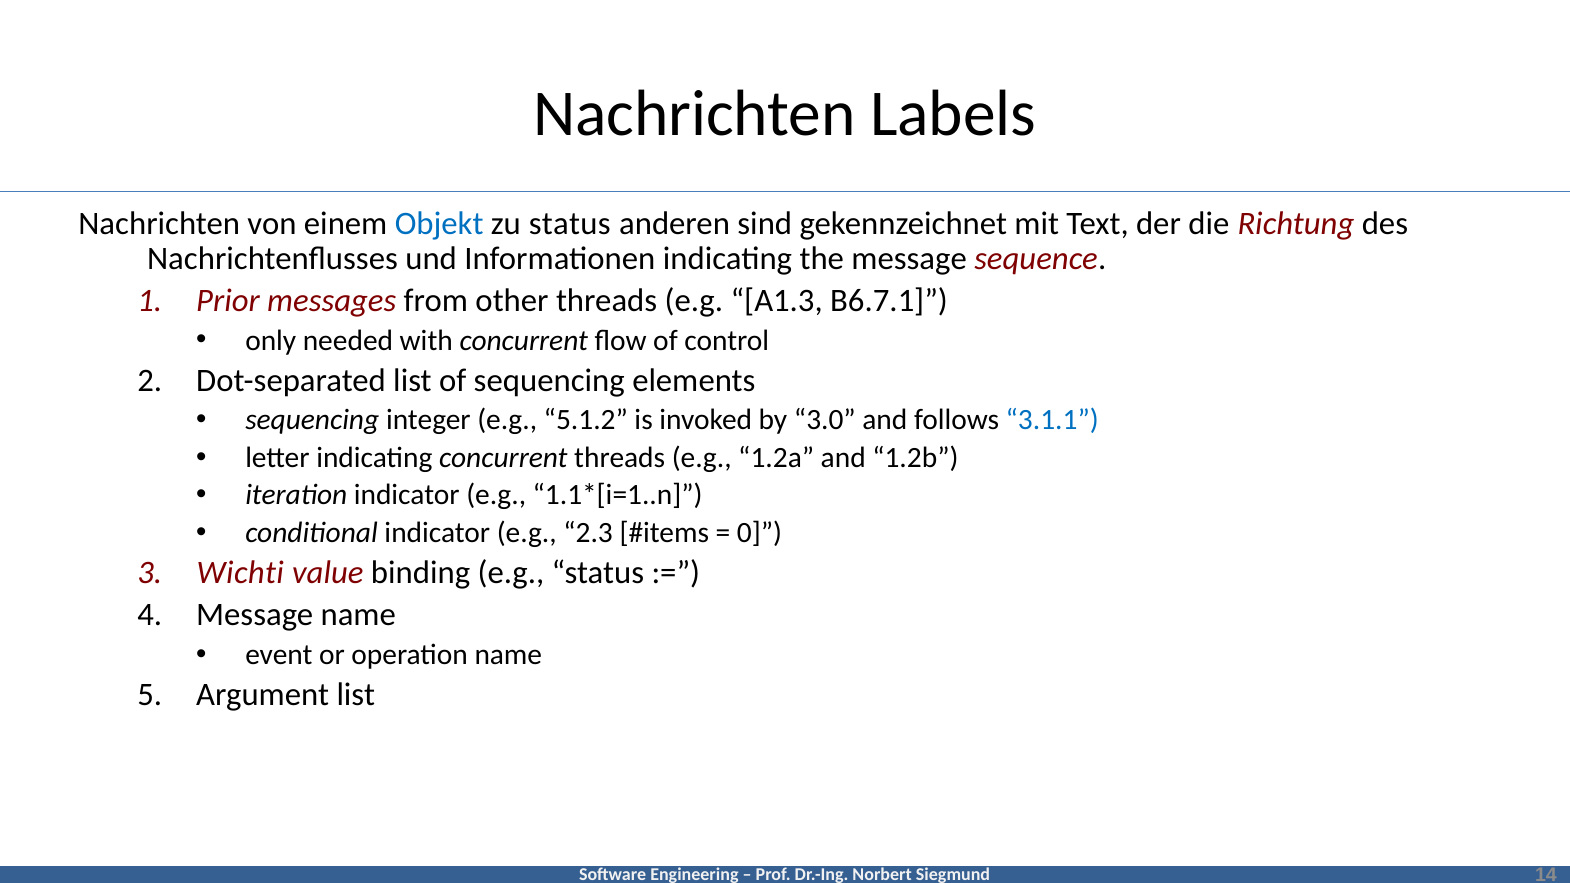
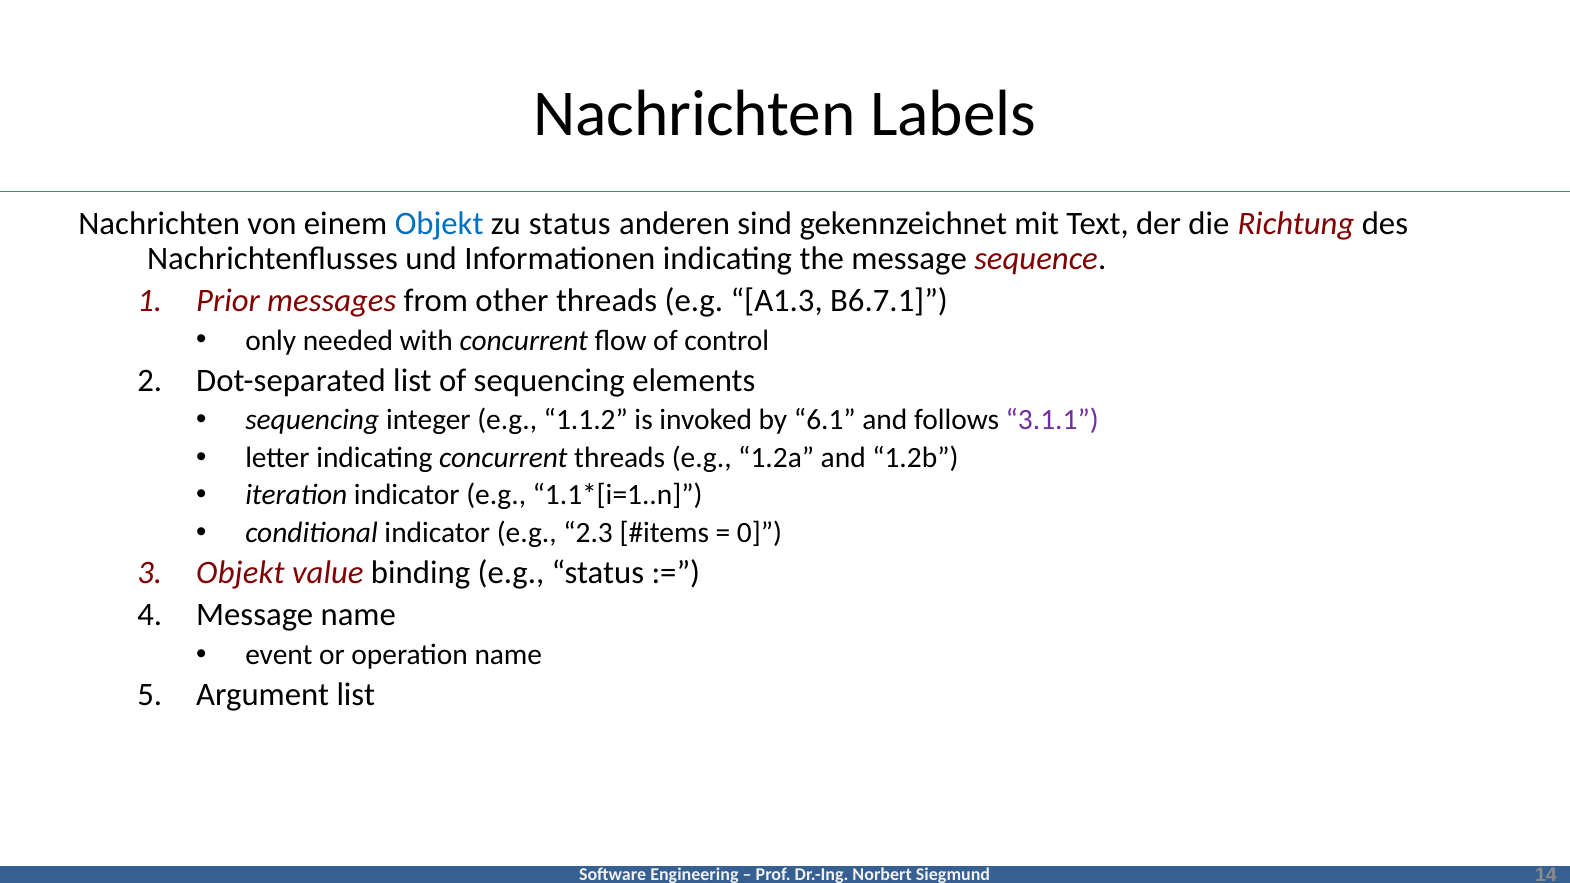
5.1.2: 5.1.2 -> 1.1.2 (586, 420)
3.0: 3.0 -> 6.1 (825, 420)
3.1.1 colour: blue -> purple (1052, 420)
Wichti: Wichti -> Objekt (240, 573)
